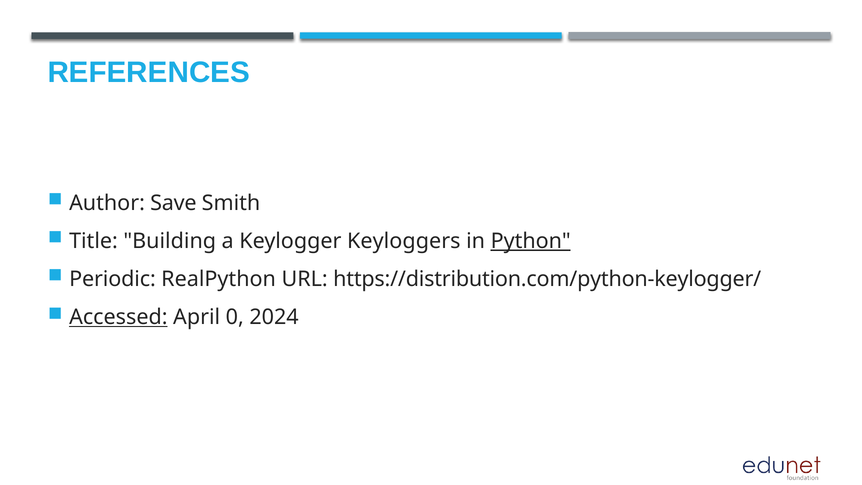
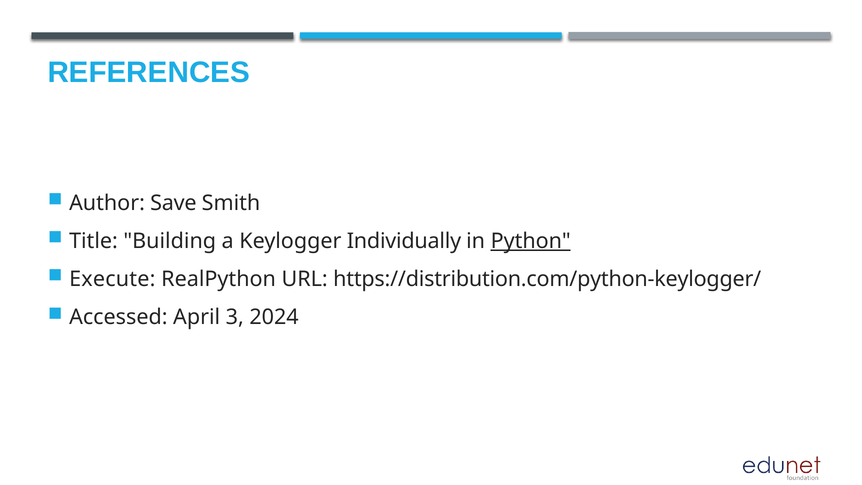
Keyloggers: Keyloggers -> Individually (404, 241)
Periodic: Periodic -> Execute (112, 279)
Accessed underline: present -> none (118, 317)
0: 0 -> 3 (235, 317)
